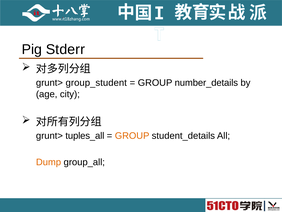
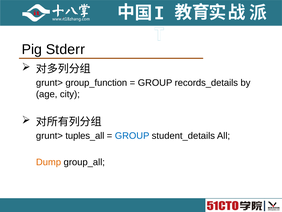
group_student: group_student -> group_function (96, 83)
number_details: number_details -> records_details (206, 83)
GROUP colour: orange -> blue (132, 136)
